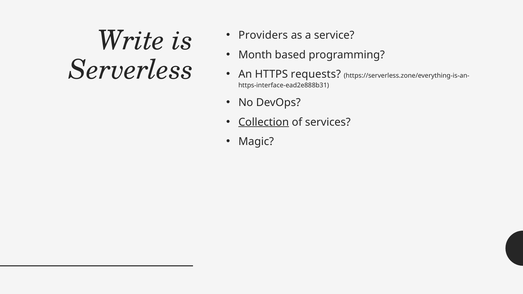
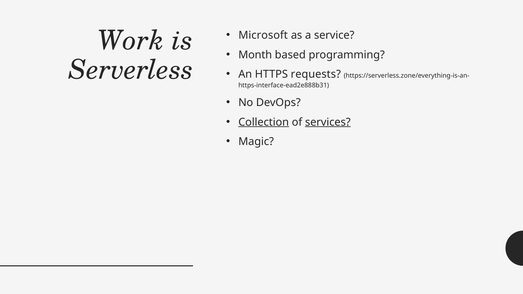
Providers: Providers -> Microsoft (263, 35)
Write: Write -> Work (131, 41)
services underline: none -> present (328, 122)
